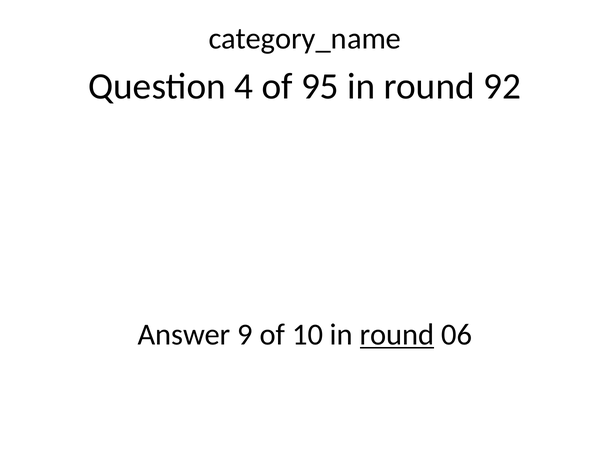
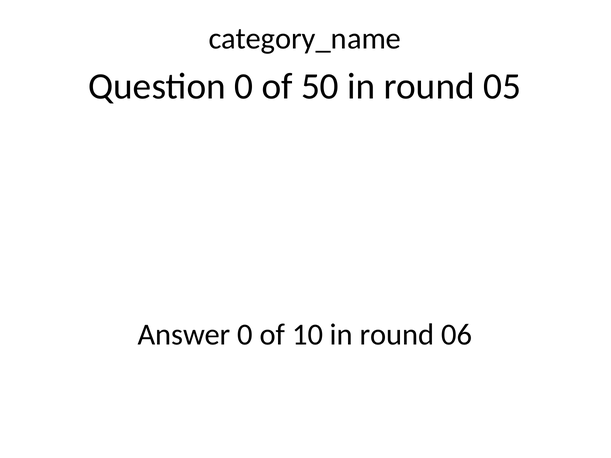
Question 4: 4 -> 0 (244, 86)
95: 95 -> 50 (320, 86)
92: 92 -> 05 (502, 86)
Answer 9: 9 -> 0 (245, 335)
round underline: present -> none (397, 335)
